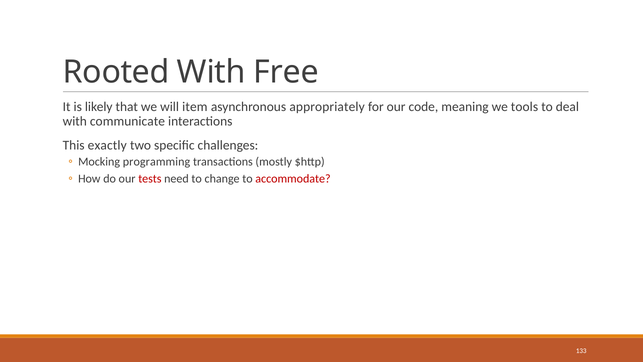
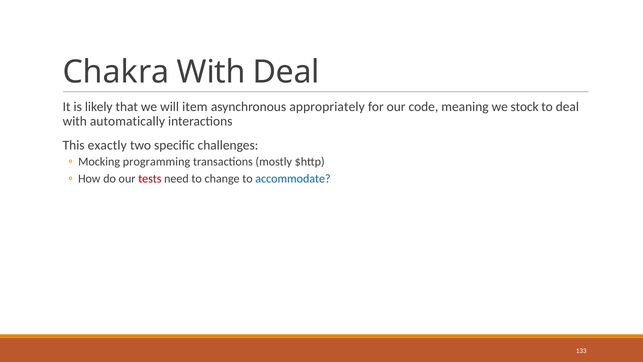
Rooted: Rooted -> Chakra (116, 72)
With Free: Free -> Deal (286, 72)
tools: tools -> stock (525, 107)
communicate: communicate -> automatically (127, 121)
accommodate colour: red -> blue (293, 179)
